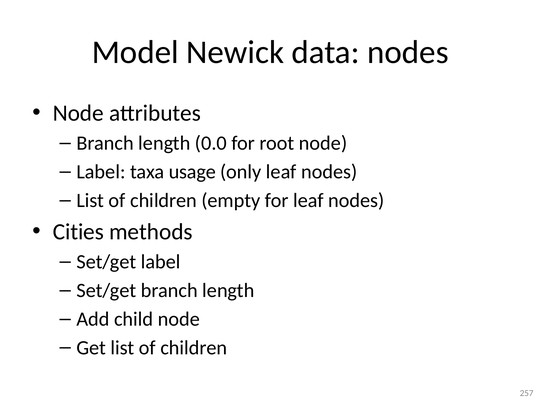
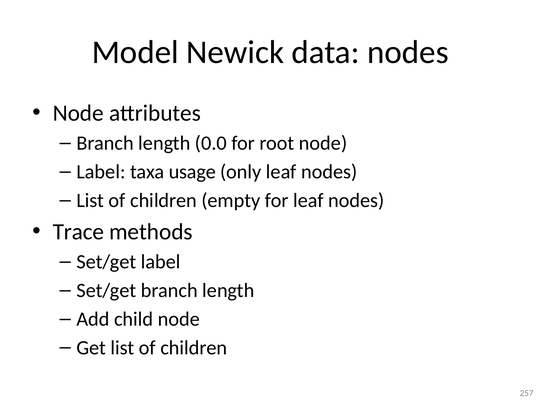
Cities: Cities -> Trace (78, 232)
